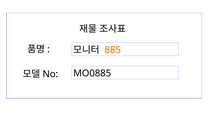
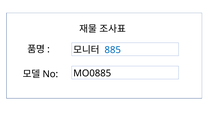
885 colour: orange -> blue (113, 50)
